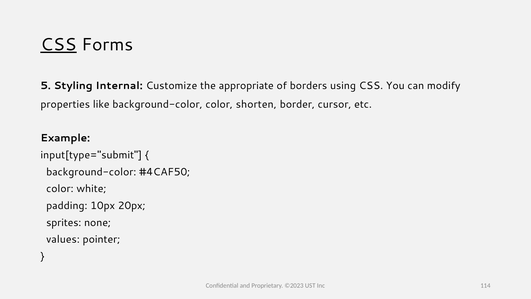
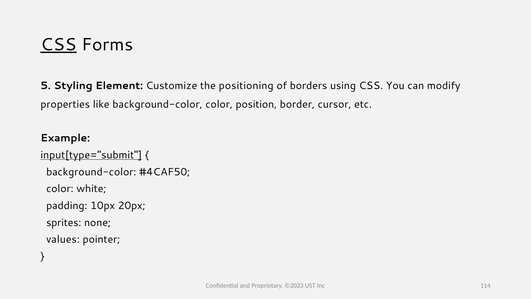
Internal: Internal -> Element (119, 85)
appropriate: appropriate -> positioning (246, 85)
shorten: shorten -> position (256, 104)
input[type="submit underline: none -> present (91, 155)
